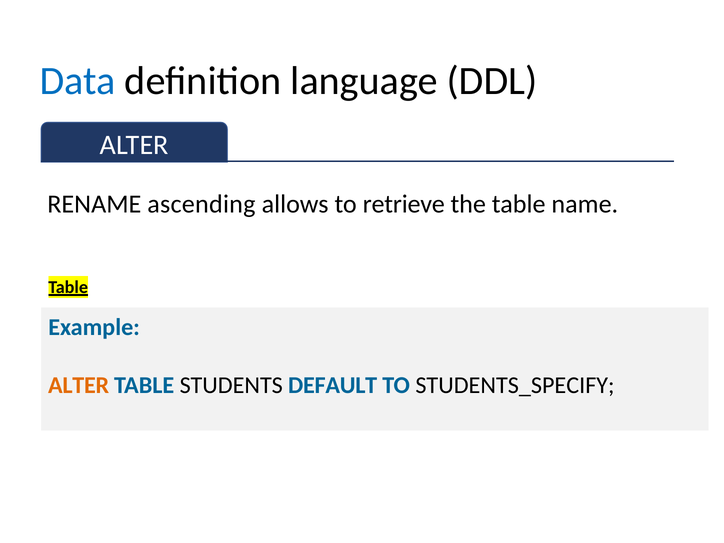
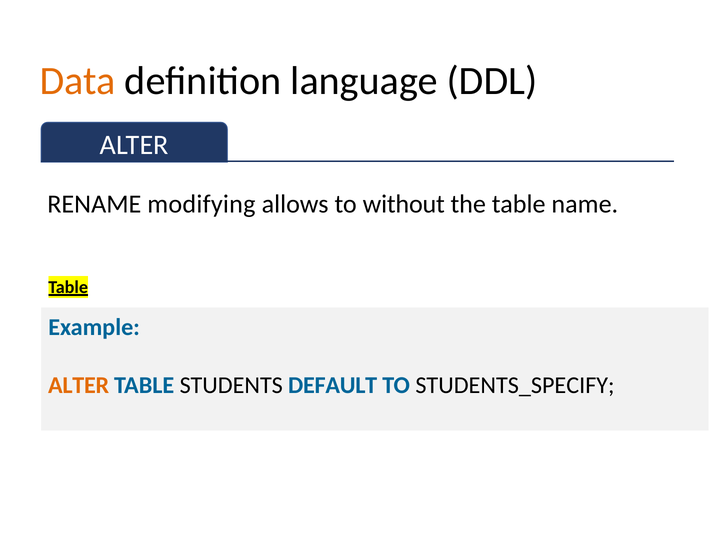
Data colour: blue -> orange (78, 81)
ascending: ascending -> modifying (201, 204)
retrieve: retrieve -> without (404, 204)
